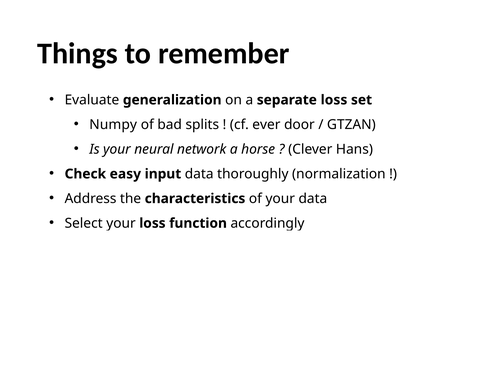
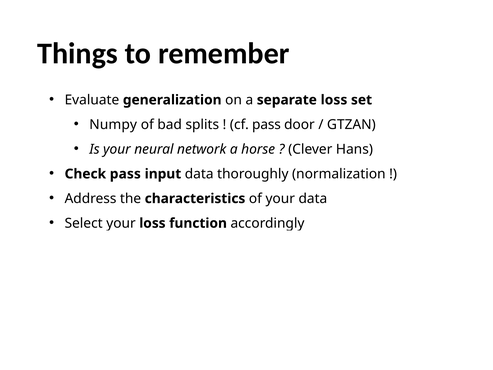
cf ever: ever -> pass (266, 124)
Check easy: easy -> pass (125, 174)
